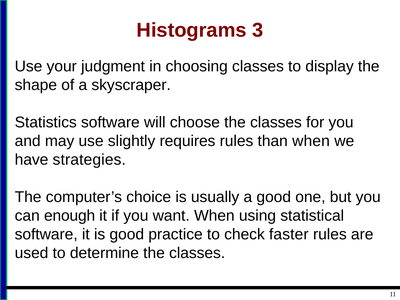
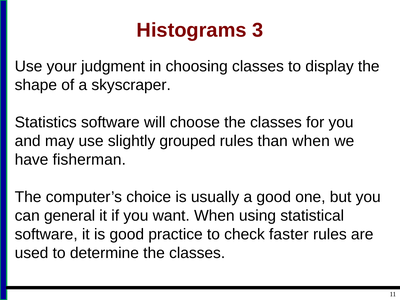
requires: requires -> grouped (188, 141)
strategies: strategies -> fisherman (89, 160)
enough: enough -> general (70, 216)
